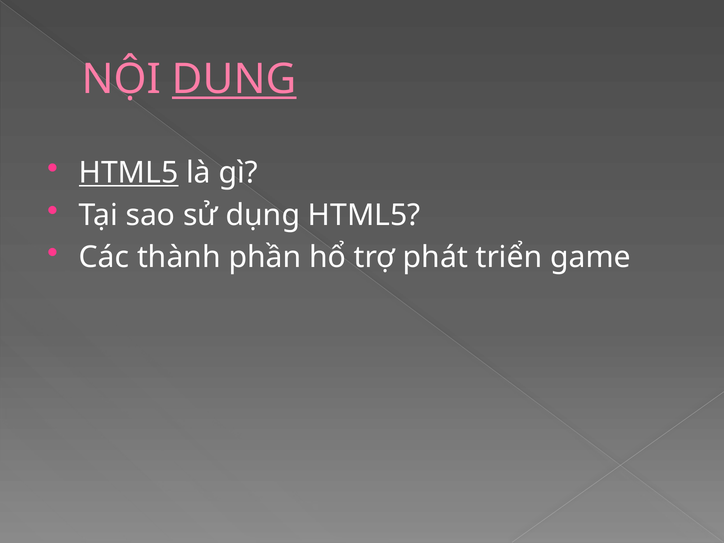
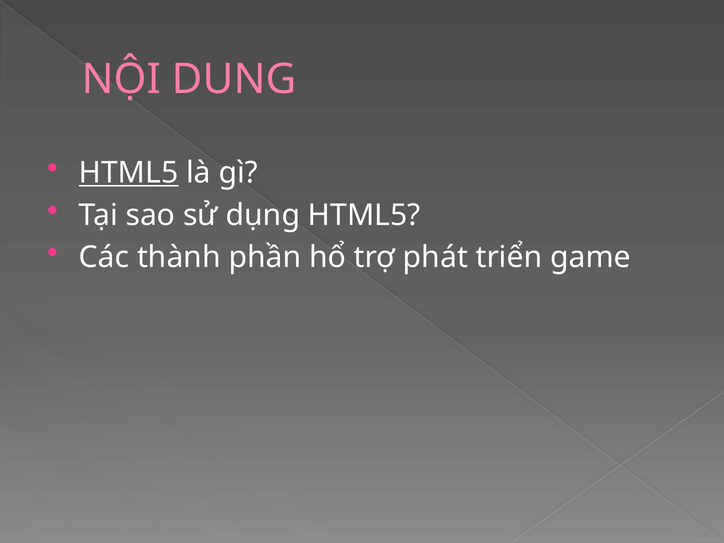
DUNG underline: present -> none (234, 79)
